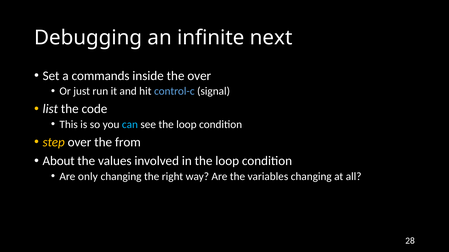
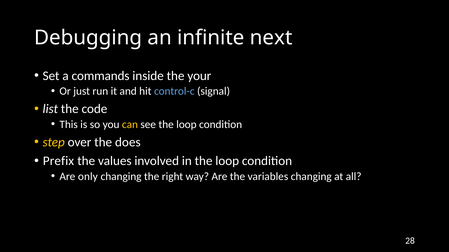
the over: over -> your (199, 76)
can colour: light blue -> yellow (130, 125)
from: from -> does (128, 142)
About: About -> Prefix (58, 161)
